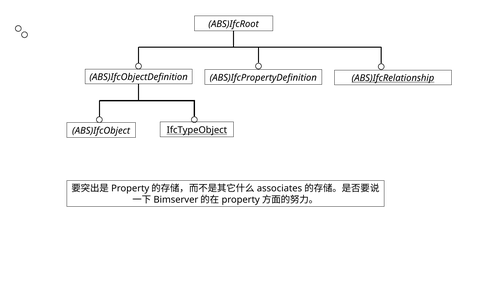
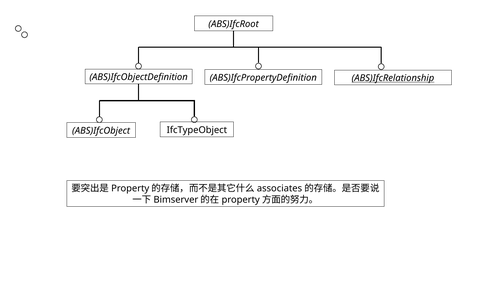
IfcTypeObject underline: present -> none (197, 130)
